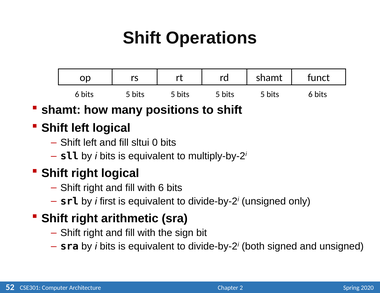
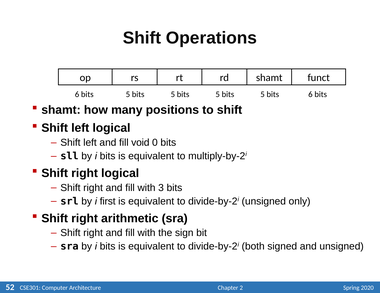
sltui: sltui -> void (140, 143)
with 6: 6 -> 3 (161, 188)
